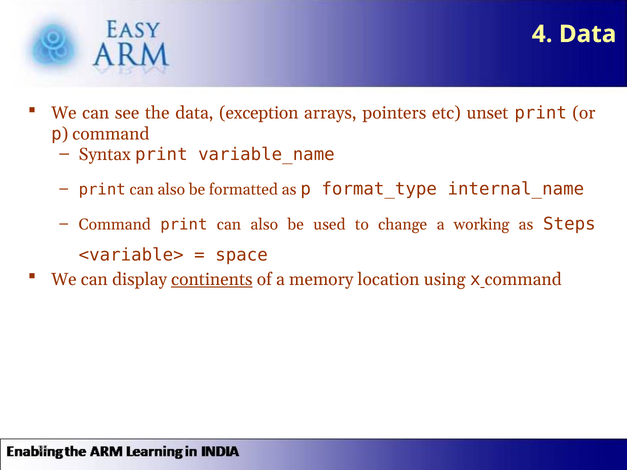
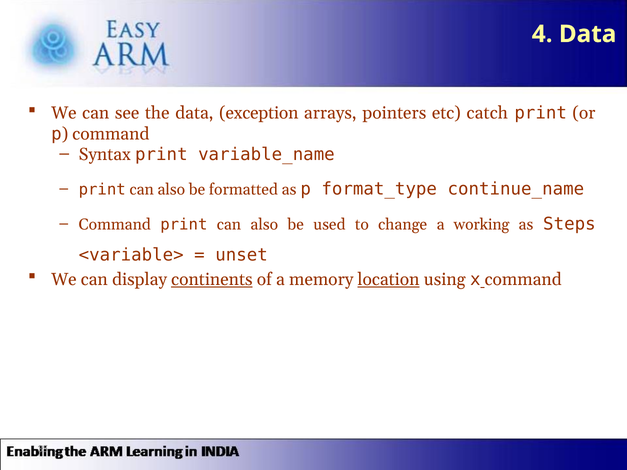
unset: unset -> catch (487, 113)
internal_name: internal_name -> continue_name (516, 189)
space: space -> unset (242, 255)
location underline: none -> present (389, 280)
